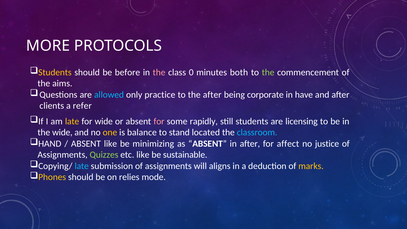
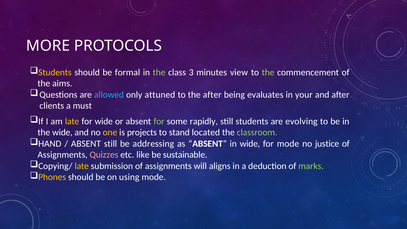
before: before -> formal (127, 72)
the colour: pink -> light green (159, 72)
0: 0 -> 3 (191, 72)
both: both -> view (239, 72)
practice: practice -> attuned (160, 95)
corporate: corporate -> evaluates (265, 95)
have: have -> your (304, 95)
refer: refer -> must (82, 106)
for colour: pink -> light green (159, 121)
licensing: licensing -> evolving (301, 121)
balance: balance -> projects (142, 132)
classroom colour: light blue -> light green (257, 132)
ABSENT like: like -> still (110, 144)
minimizing: minimizing -> addressing (153, 144)
in after: after -> wide (250, 144)
for affect: affect -> mode (288, 144)
Quizzes colour: light green -> pink (104, 155)
late colour: light blue -> yellow (82, 166)
marks colour: yellow -> light green (311, 166)
relies: relies -> using (129, 177)
